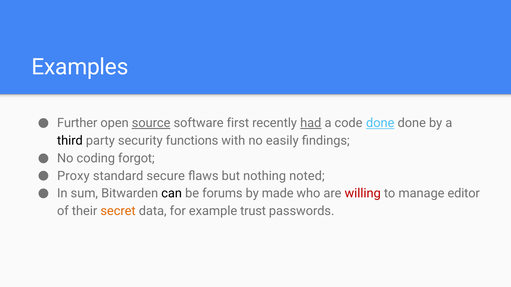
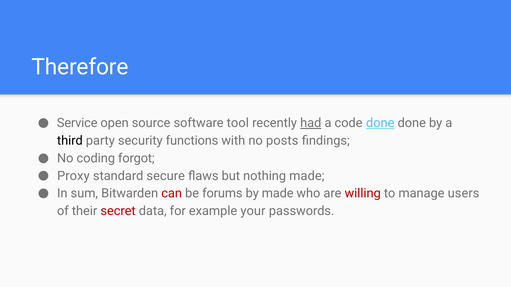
Examples: Examples -> Therefore (80, 67)
Further: Further -> Service (77, 123)
source underline: present -> none (151, 123)
first: first -> tool (238, 123)
easily: easily -> posts (282, 141)
nothing noted: noted -> made (307, 176)
can colour: black -> red (172, 194)
editor: editor -> users (464, 194)
secret colour: orange -> red (118, 211)
trust: trust -> your (253, 211)
